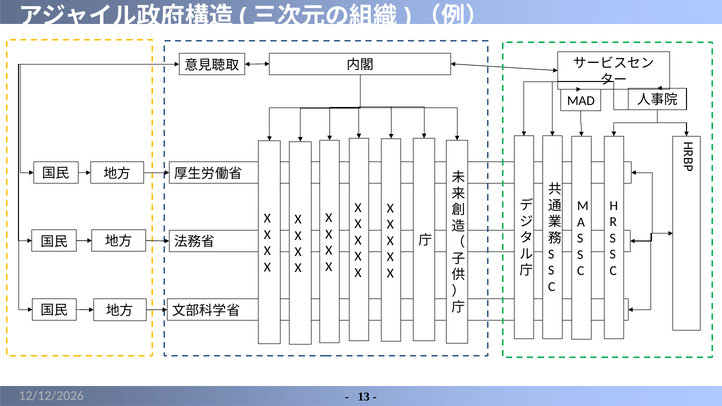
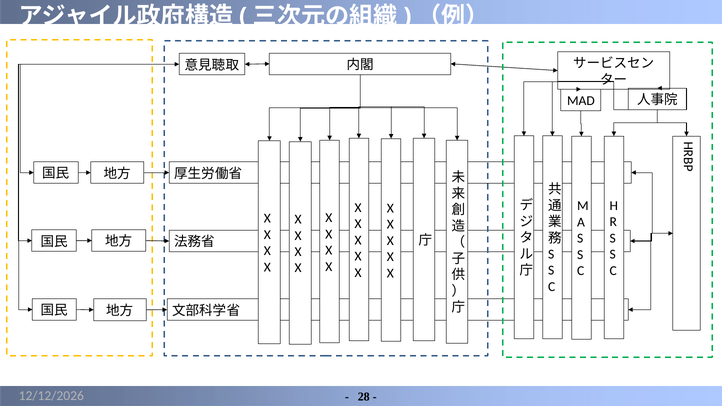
13: 13 -> 28 (364, 397)
